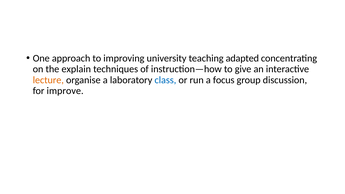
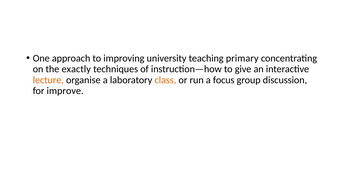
adapted: adapted -> primary (242, 58)
explain: explain -> exactly (76, 69)
class colour: blue -> orange (165, 80)
